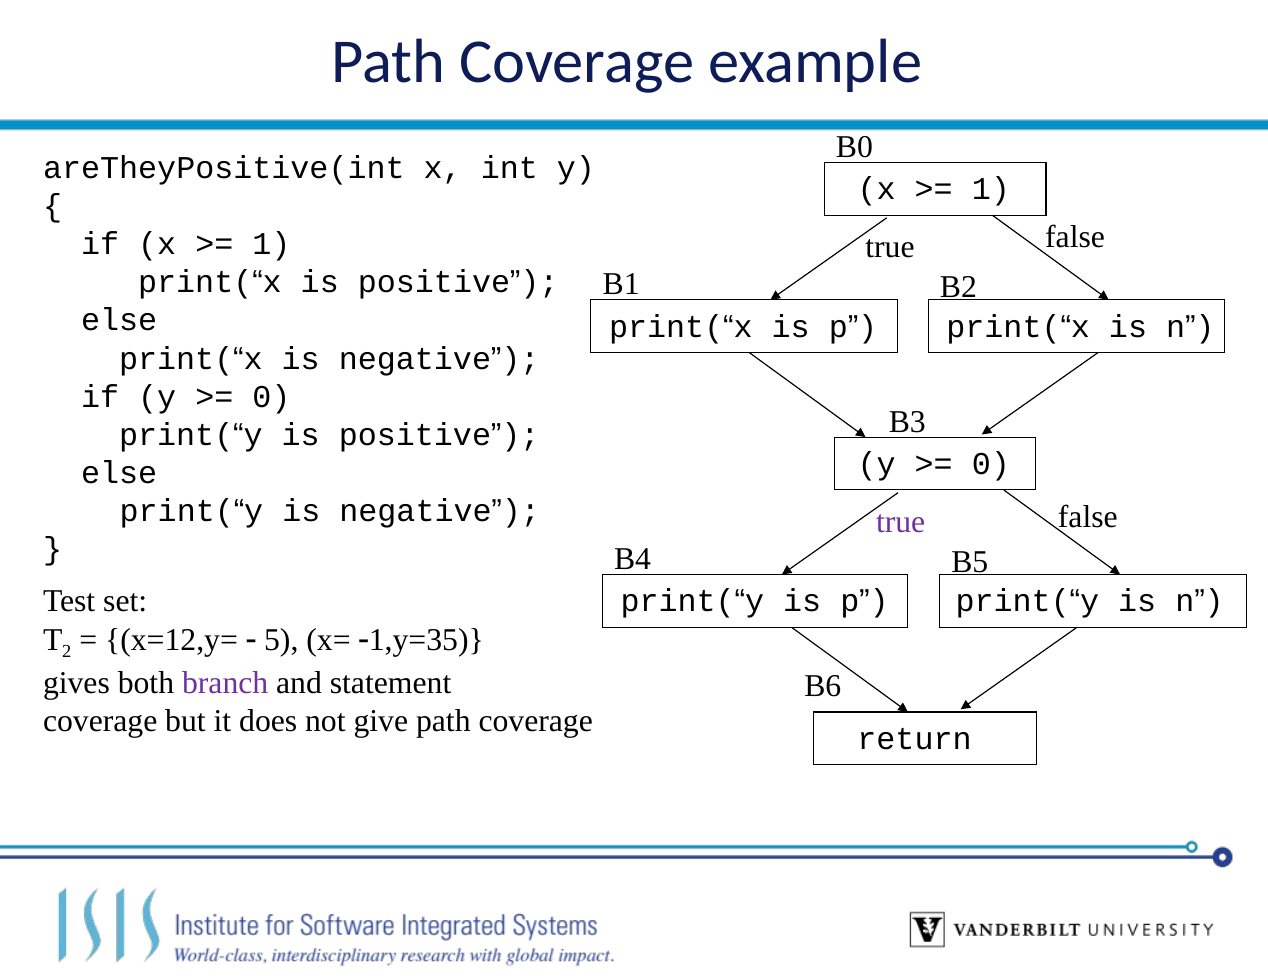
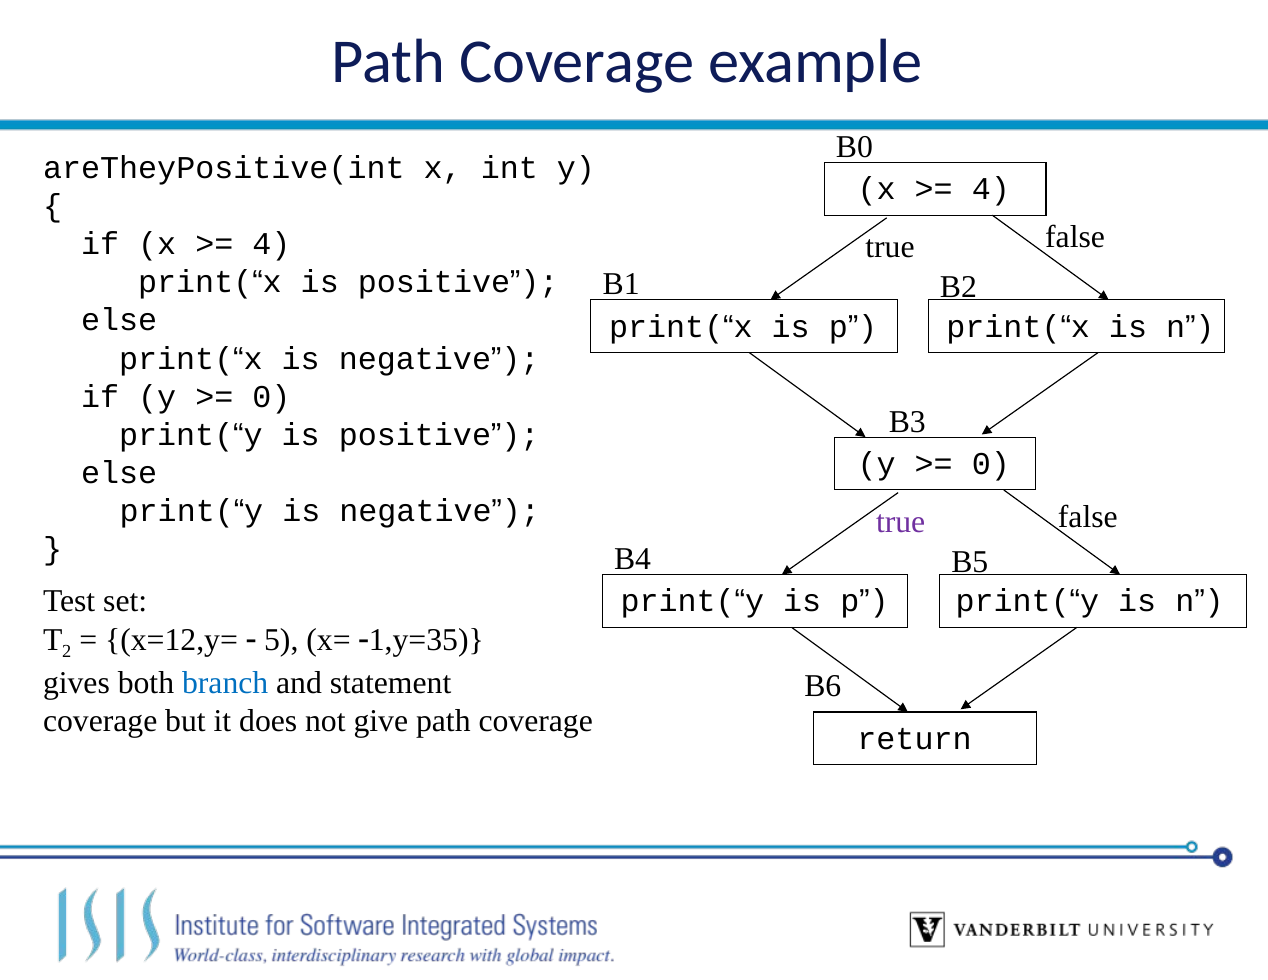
1: 1 -> 4 (991, 189)
1: 1 -> 4 (271, 244)
branch colour: purple -> blue (225, 683)
